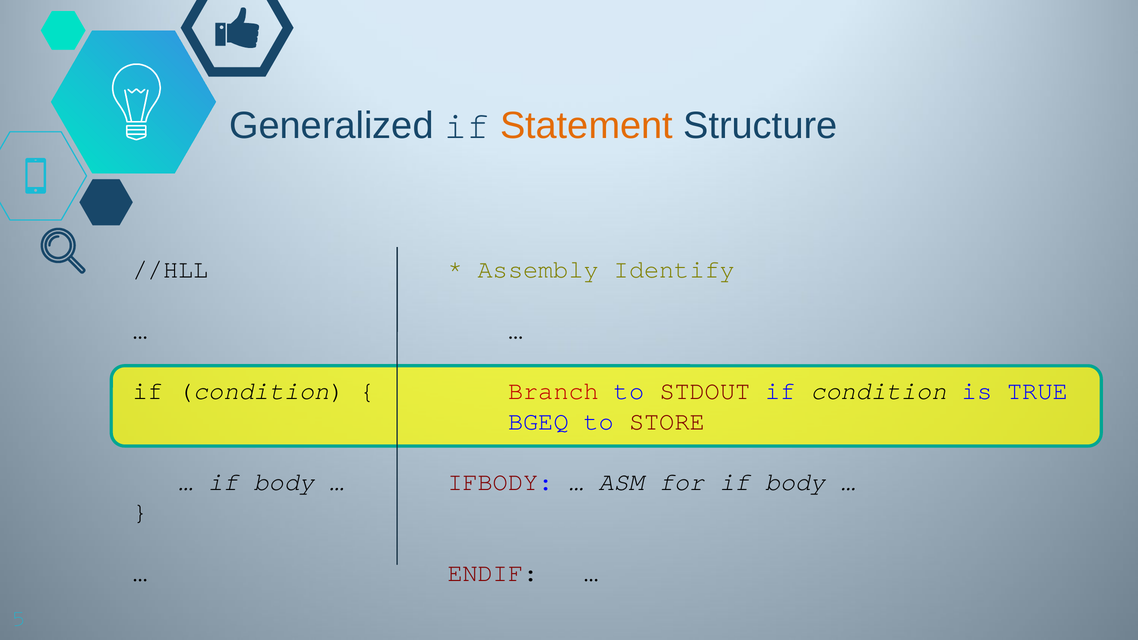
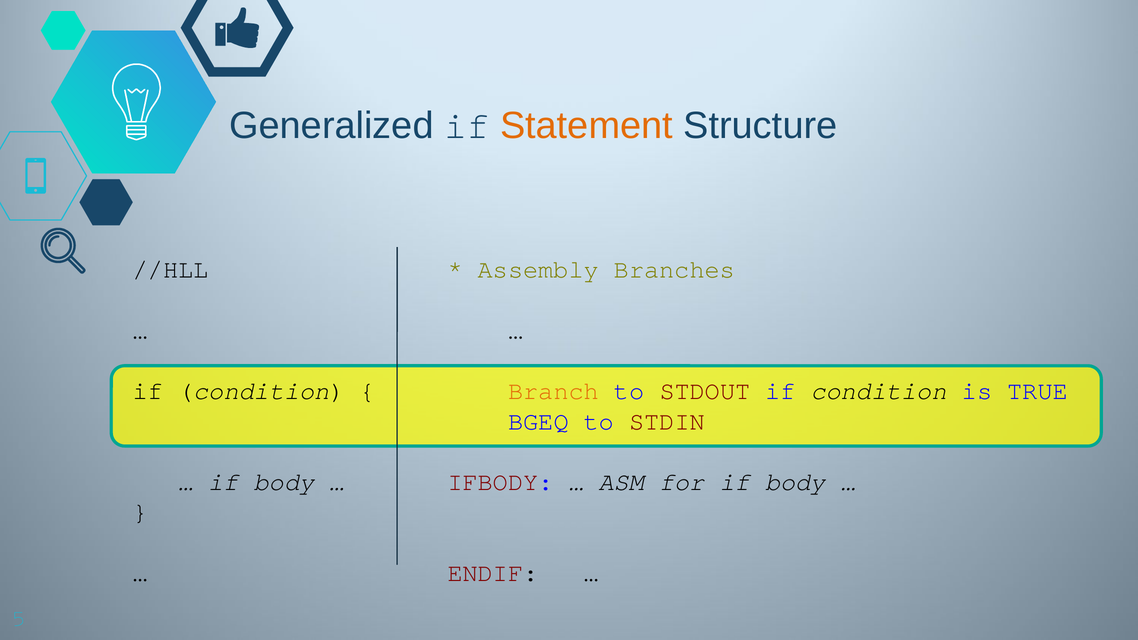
Identify: Identify -> Branches (674, 270)
Branch colour: red -> orange (554, 391)
STORE: STORE -> STDIN (667, 421)
